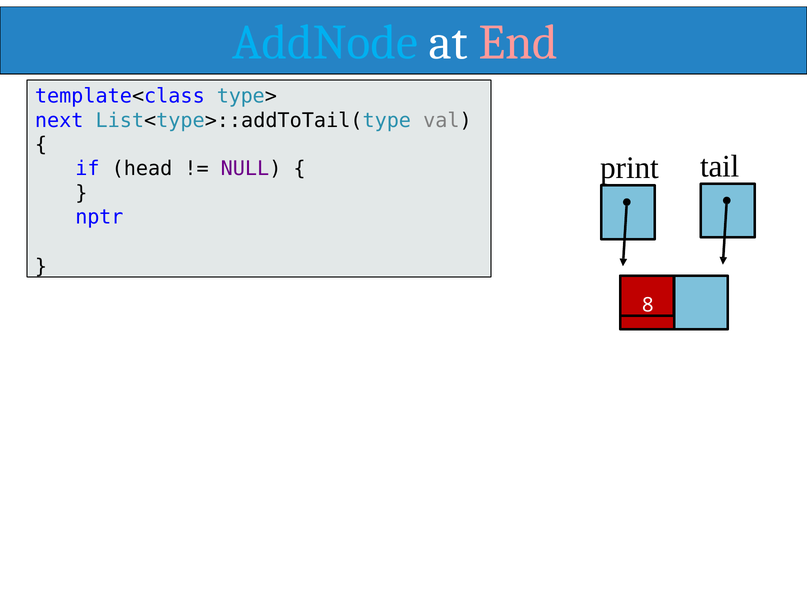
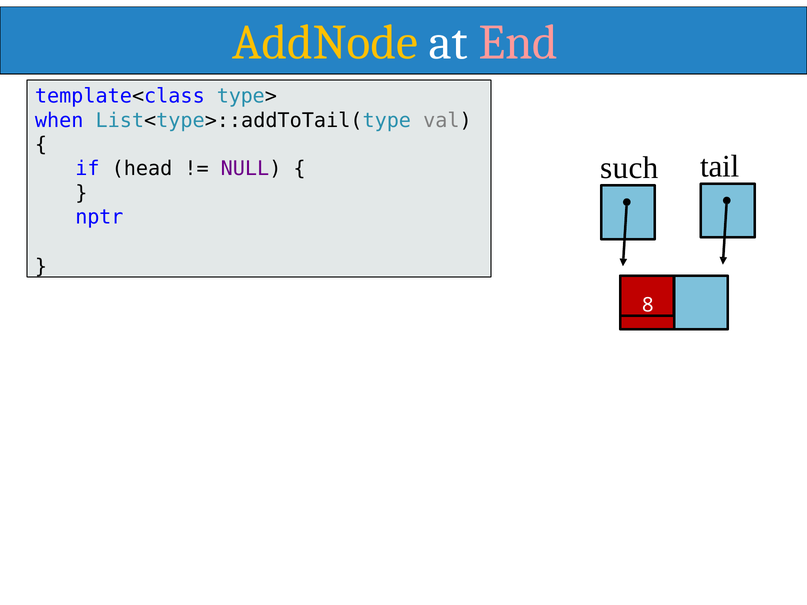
AddNode colour: light blue -> yellow (325, 42)
next: next -> when (59, 120)
print: print -> such (629, 168)
